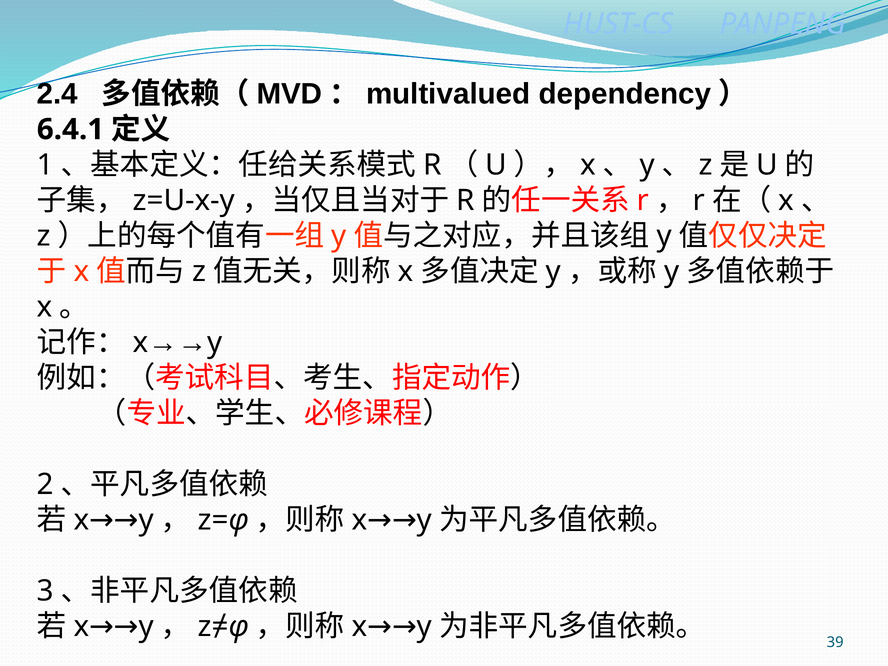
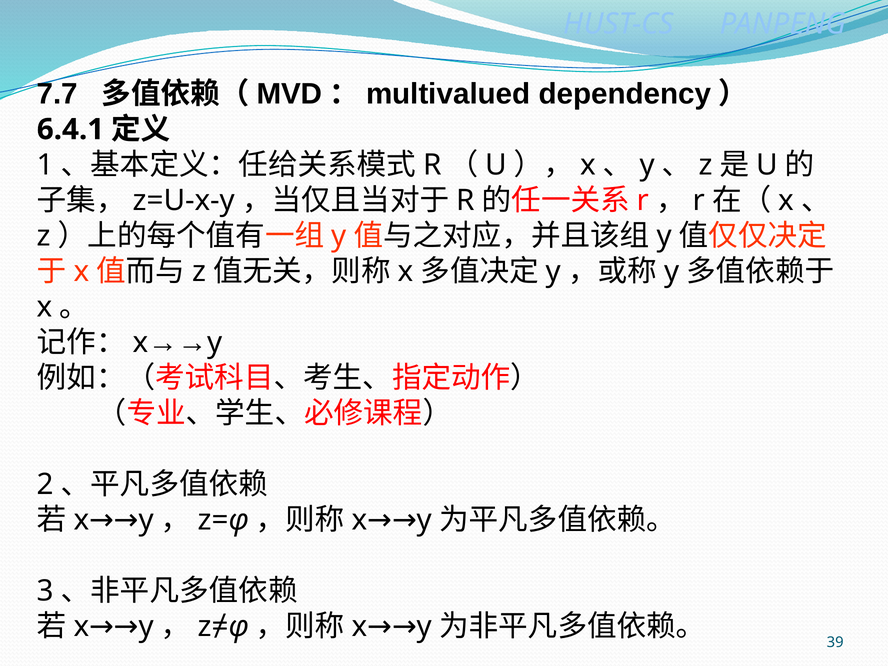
2.4: 2.4 -> 7.7 (57, 94)
